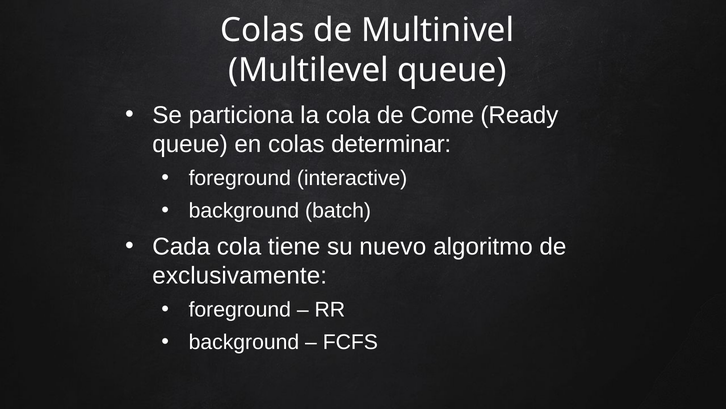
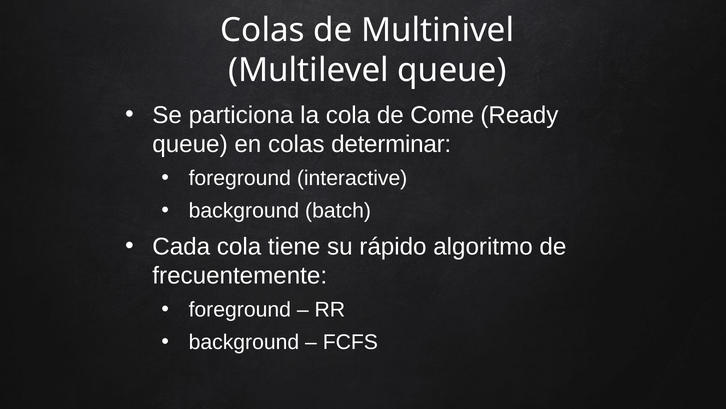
nuevo: nuevo -> rápido (393, 246)
exclusivamente: exclusivamente -> frecuentemente (240, 275)
